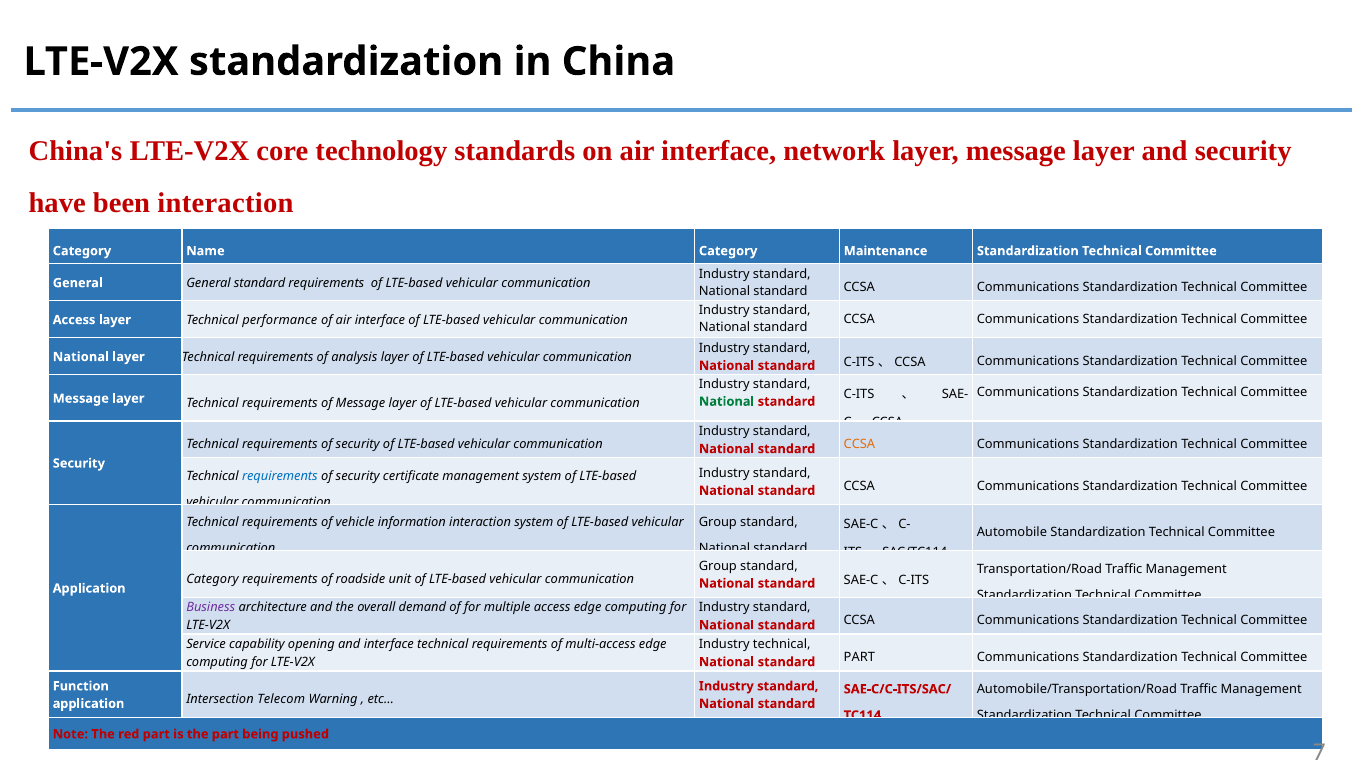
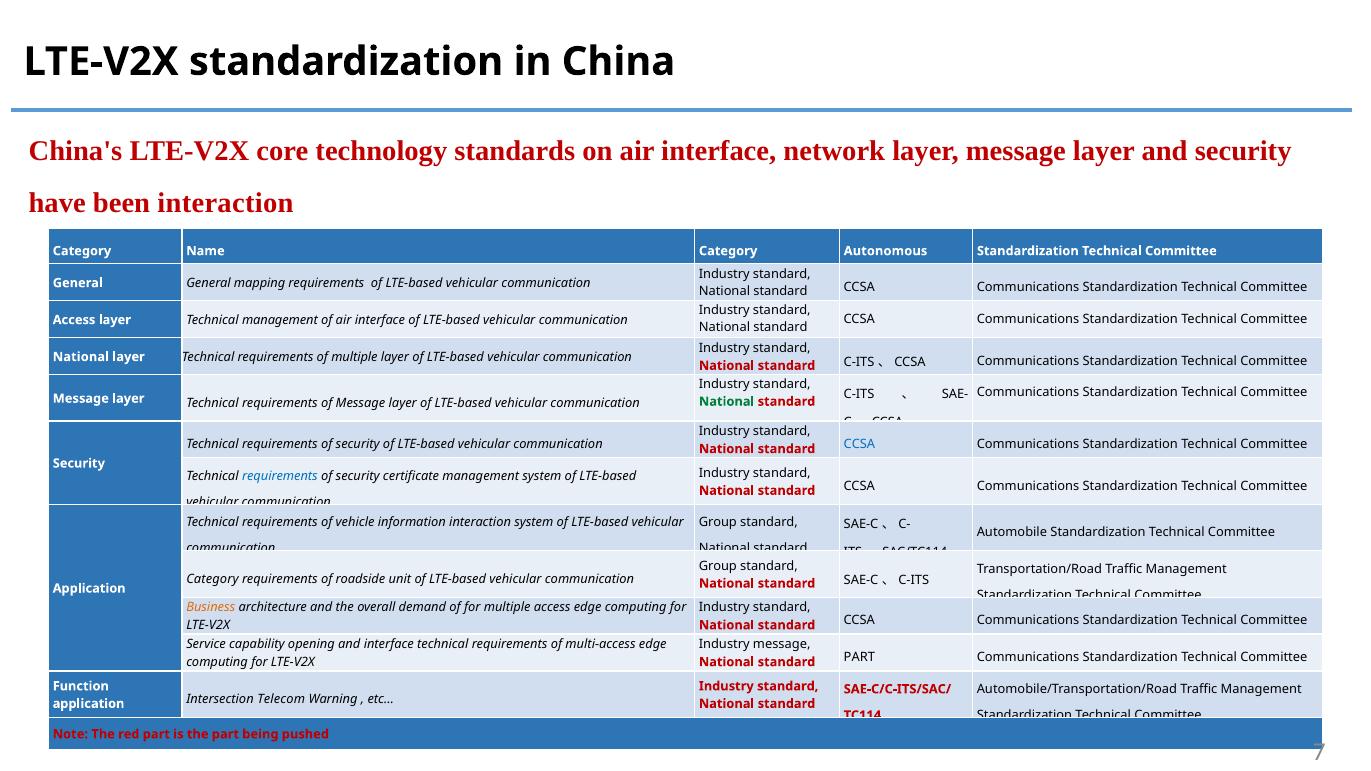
Maintenance: Maintenance -> Autonomous (886, 251)
General standard: standard -> mapping (260, 283)
Technical performance: performance -> management (280, 320)
of analysis: analysis -> multiple (354, 357)
CCSA colour: orange -> blue (859, 445)
Business colour: purple -> orange (211, 608)
Industry technical: technical -> message (782, 645)
